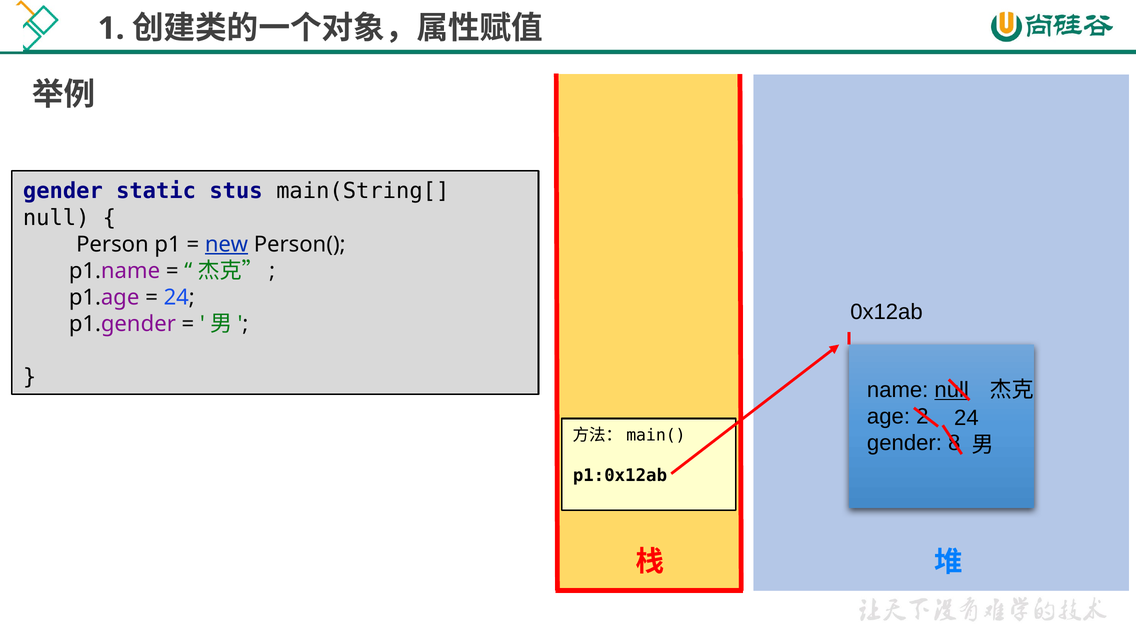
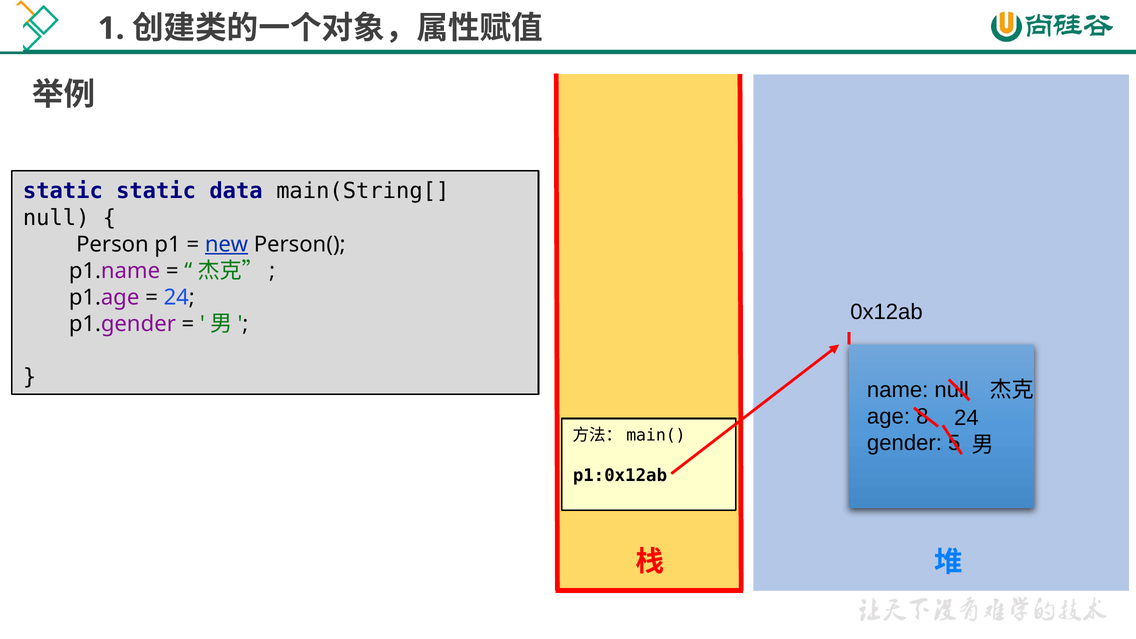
gender: gender -> static (63, 191)
stus: stus -> data (236, 191)
null underline: present -> none (952, 390)
2: 2 -> 8 (922, 417)
8: 8 -> 5 (954, 443)
